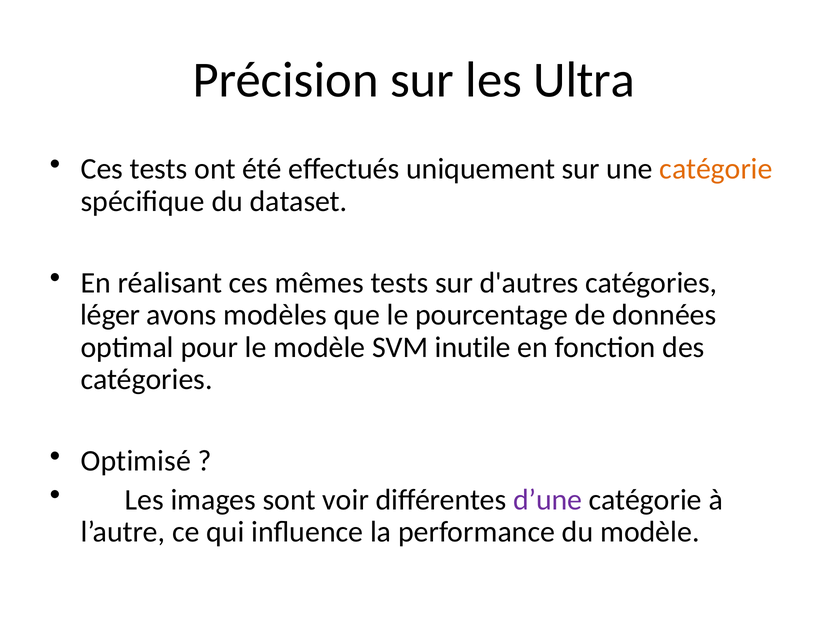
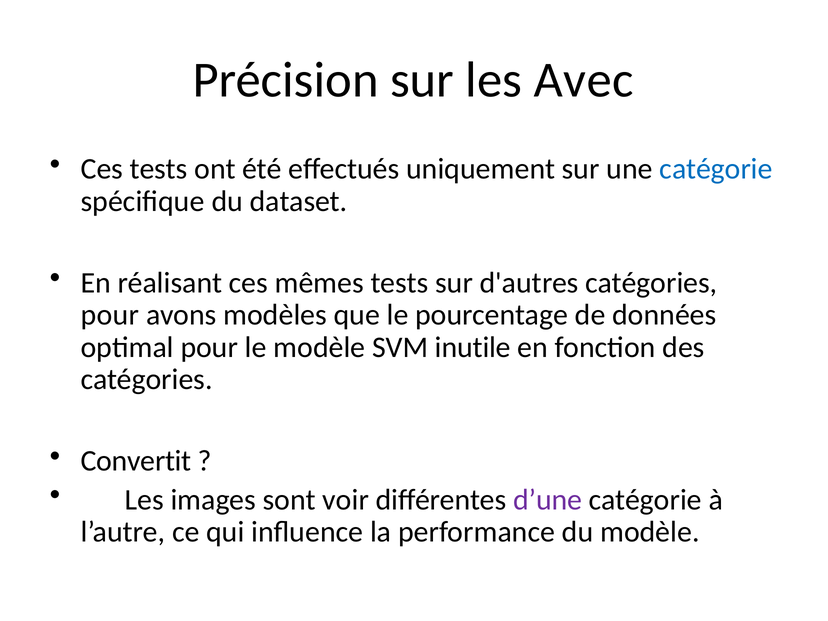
Ultra: Ultra -> Avec (584, 80)
catégorie colour: orange -> blue (716, 169)
léger: léger -> pour (110, 315)
Optimisé: Optimisé -> Convertit (136, 461)
